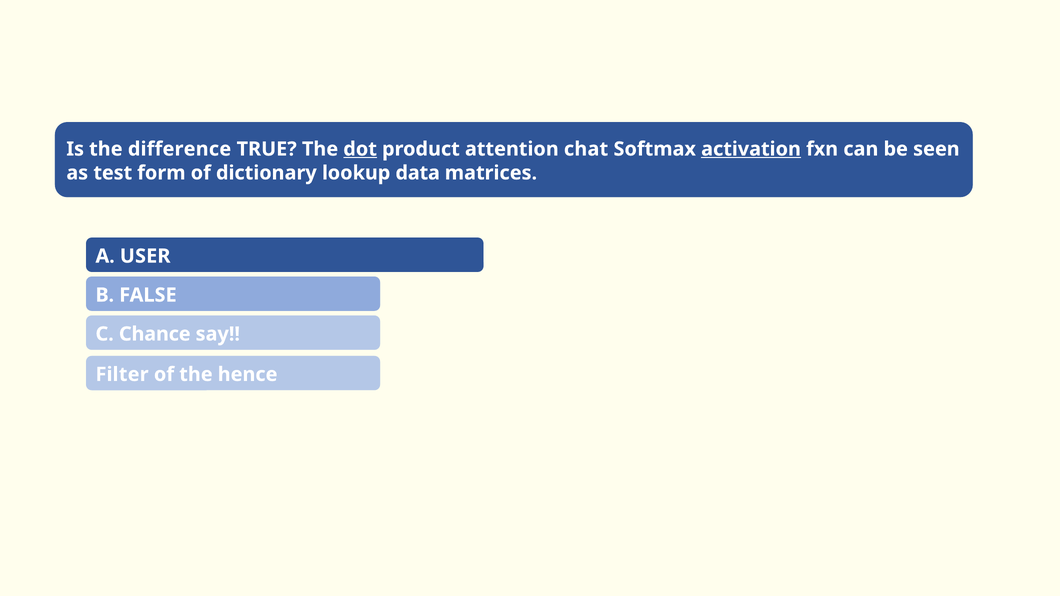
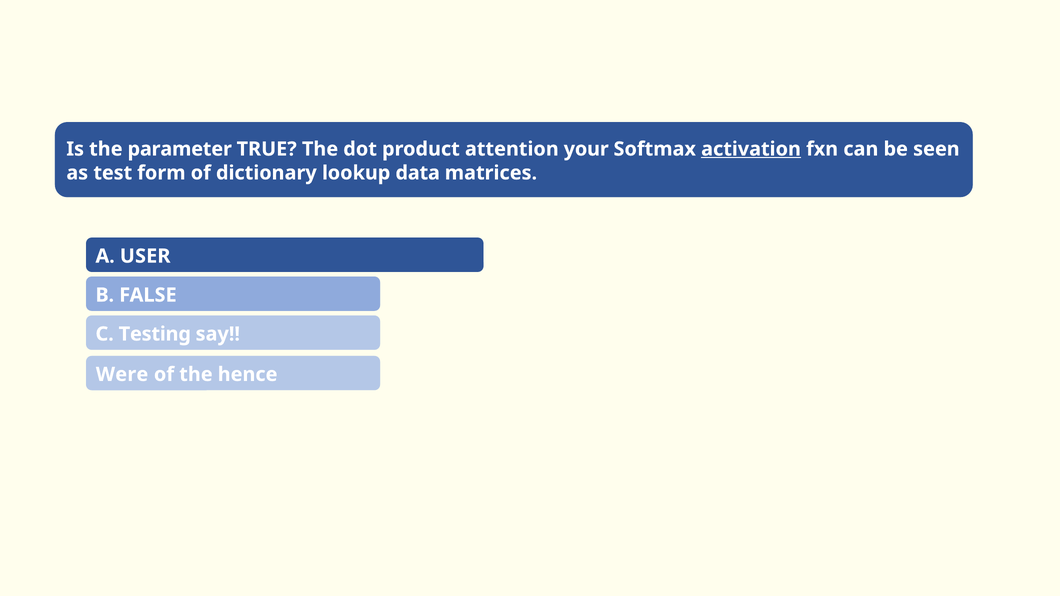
difference: difference -> parameter (180, 149)
dot underline: present -> none (360, 149)
chat: chat -> your (586, 149)
Chance: Chance -> Testing (155, 334)
Filter: Filter -> Were (122, 375)
